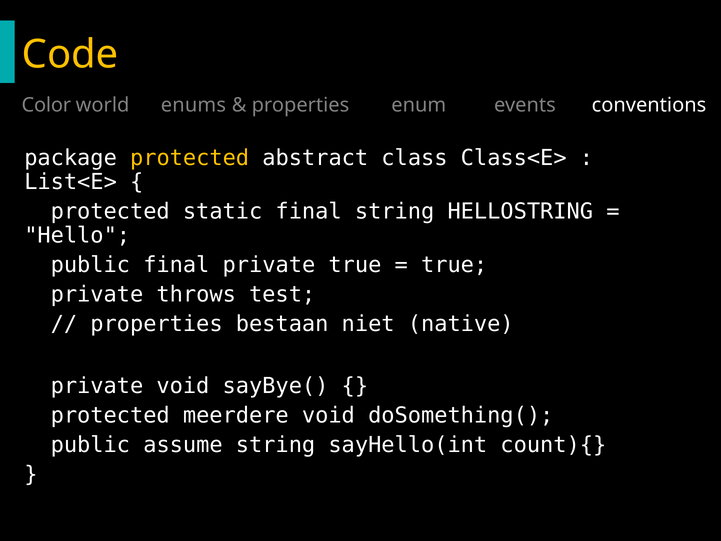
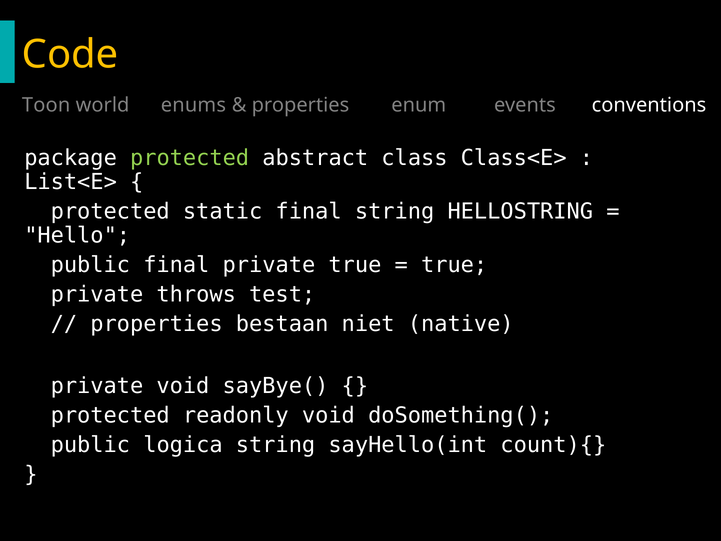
Color: Color -> Toon (46, 105)
protected colour: yellow -> light green (190, 158)
meerdere: meerdere -> readonly (236, 415)
assume: assume -> logica (183, 445)
